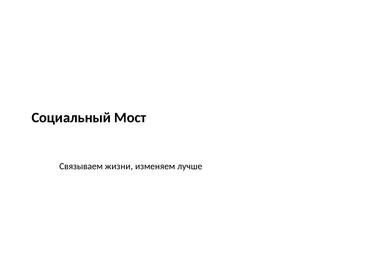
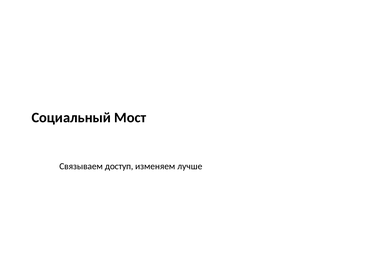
жизни: жизни -> доступ (119, 166)
